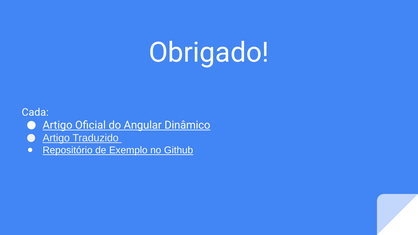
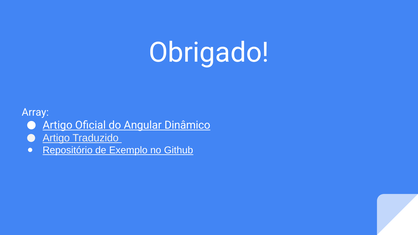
Cada: Cada -> Array (35, 112)
